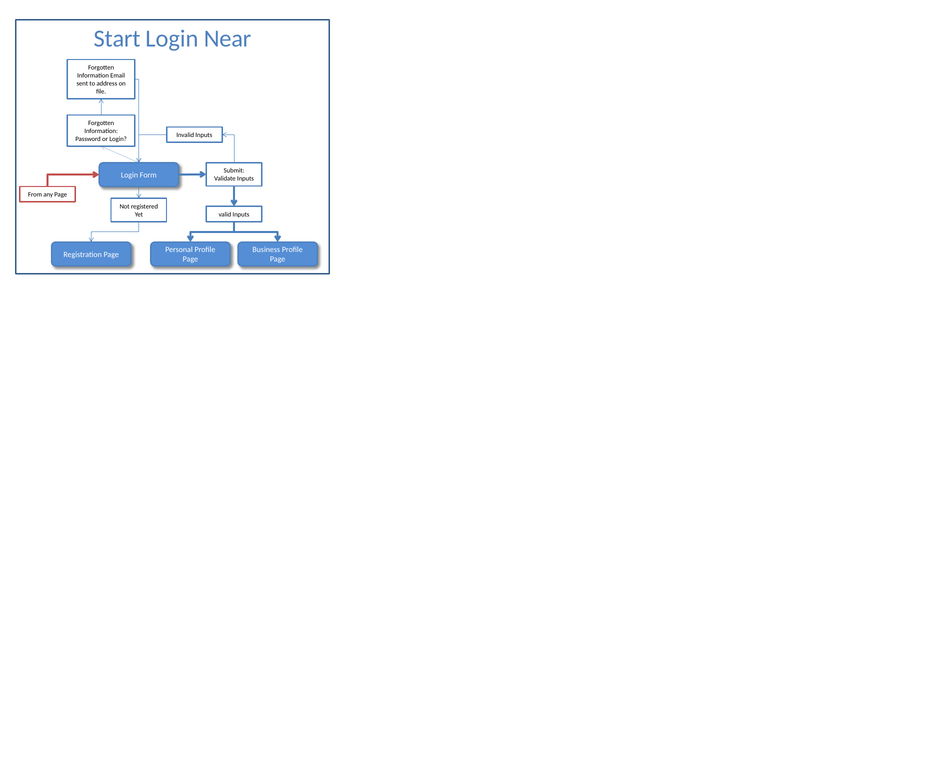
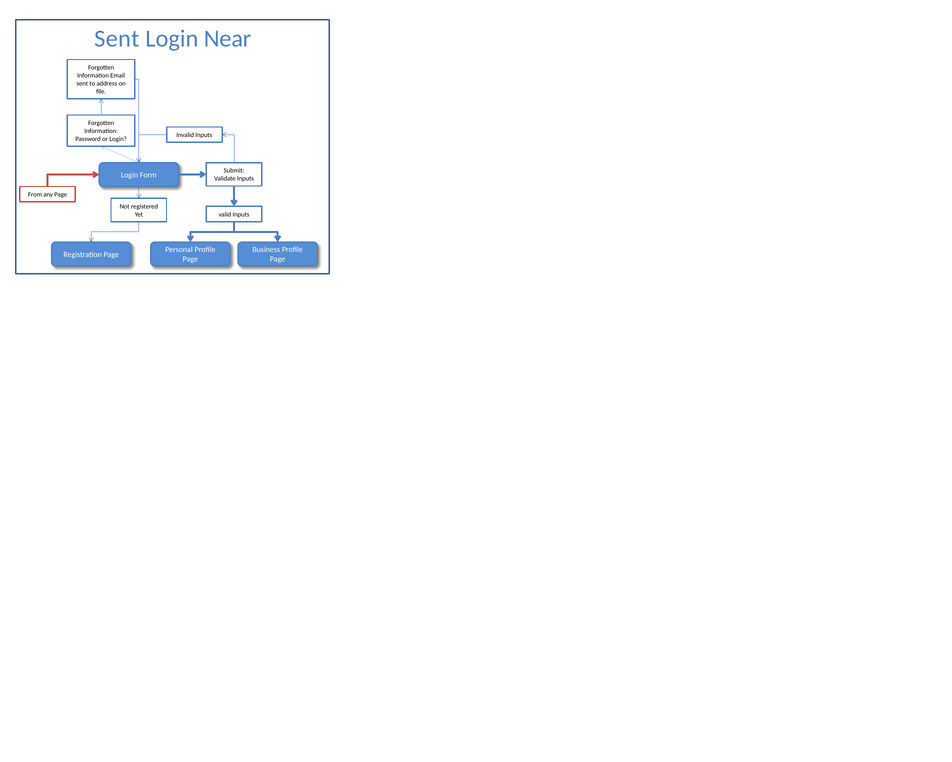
Start: Start -> Sent (117, 39)
